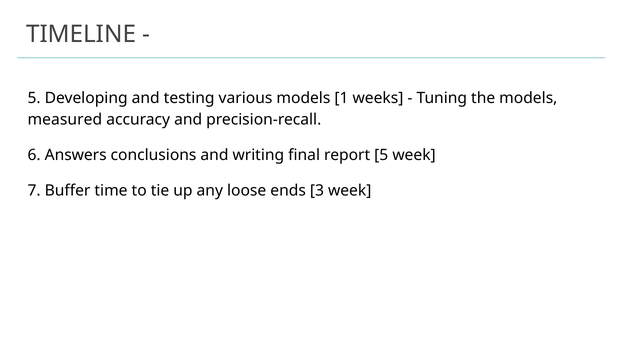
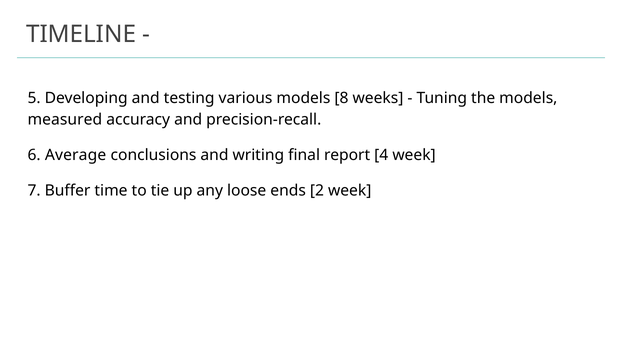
1: 1 -> 8 (341, 98)
Answers: Answers -> Average (76, 155)
report 5: 5 -> 4 (381, 155)
3: 3 -> 2 (317, 191)
